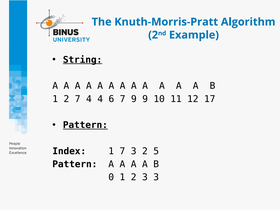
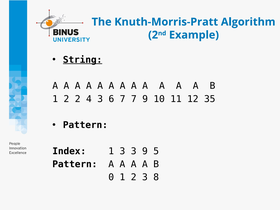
2 7: 7 -> 2 (78, 99)
4 4: 4 -> 3 (100, 99)
7 9: 9 -> 7 (134, 99)
17: 17 -> 35 (210, 99)
Pattern underline: present -> none (85, 125)
1 7: 7 -> 3 (122, 151)
3 2: 2 -> 9 (145, 151)
3 3: 3 -> 8 (156, 177)
